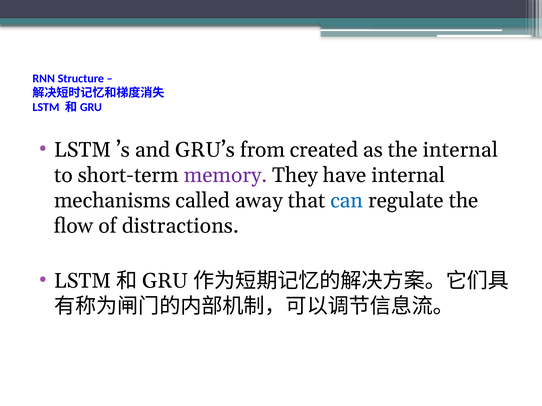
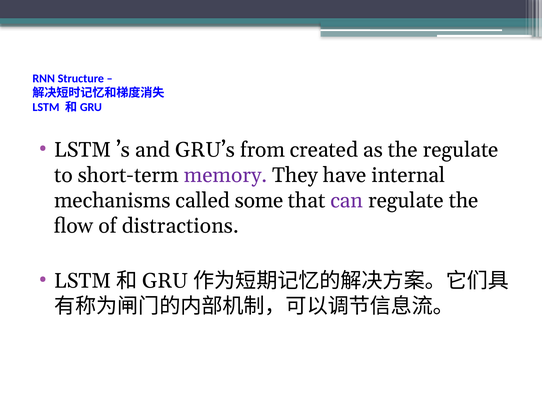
the internal: internal -> regulate (461, 150)
away: away -> some (259, 201)
can colour: blue -> purple (347, 201)
